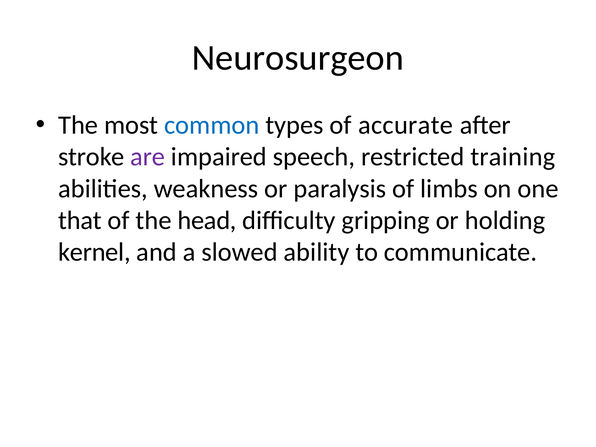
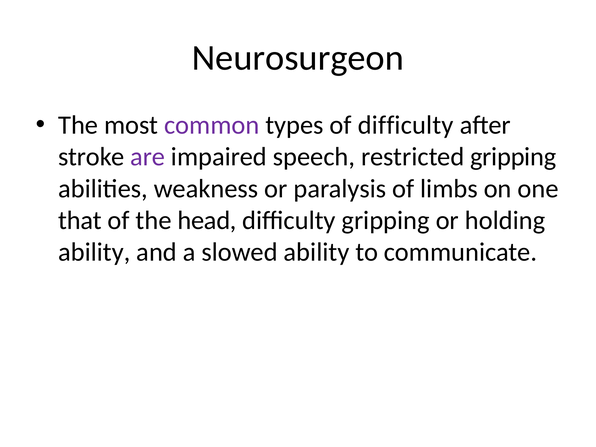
common colour: blue -> purple (212, 125)
of accurate: accurate -> difficulty (406, 125)
restricted training: training -> gripping (513, 157)
kernel: kernel -> ability (94, 252)
